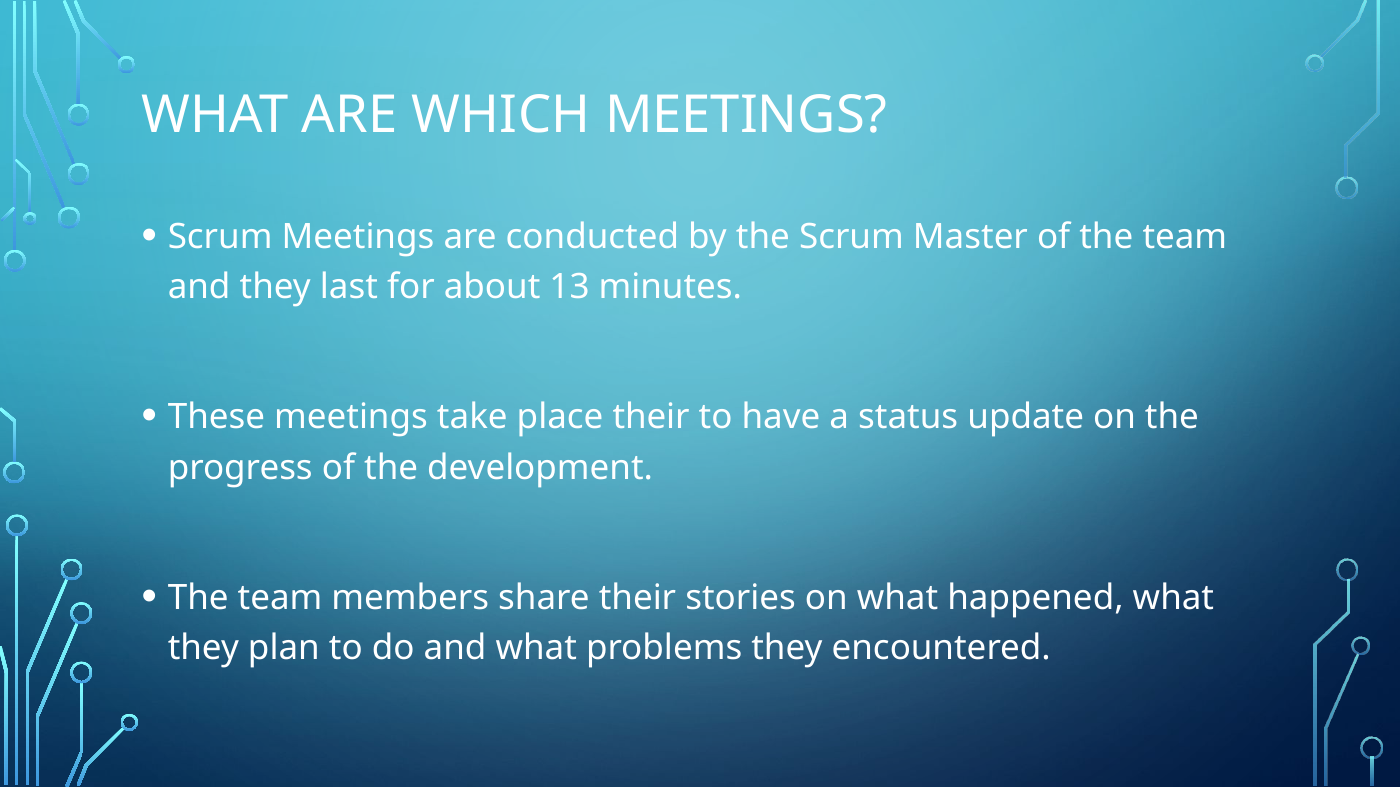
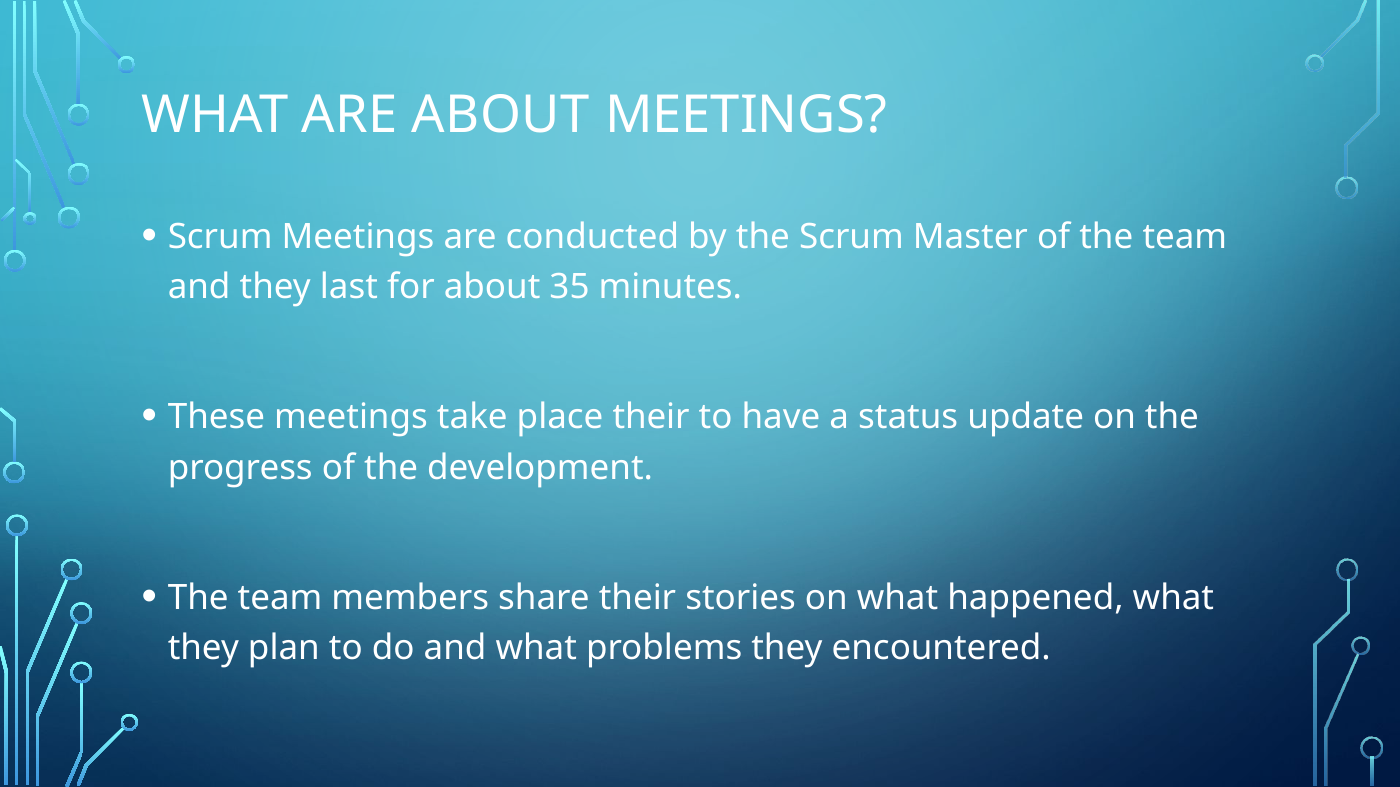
ARE WHICH: WHICH -> ABOUT (501, 115)
13: 13 -> 35 (570, 288)
